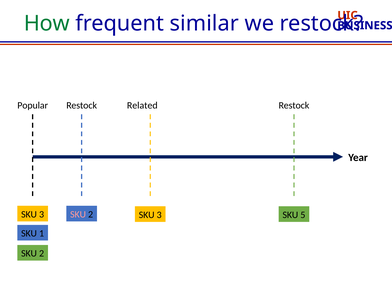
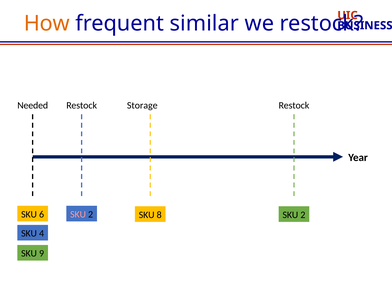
How colour: green -> orange (47, 23)
Popular: Popular -> Needed (33, 105)
Related: Related -> Storage (142, 105)
3: 3 -> 6 (42, 214)
3: 3 -> 8 (159, 215)
5: 5 -> 2 (303, 215)
1: 1 -> 4 (42, 233)
2: 2 -> 9 (42, 253)
